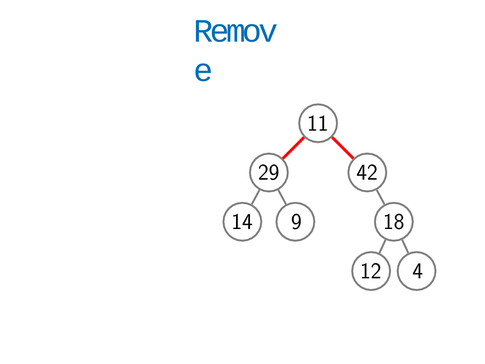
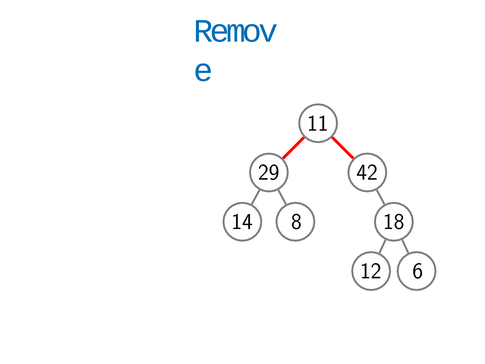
9: 9 -> 8 (297, 222)
4: 4 -> 6 (418, 271)
